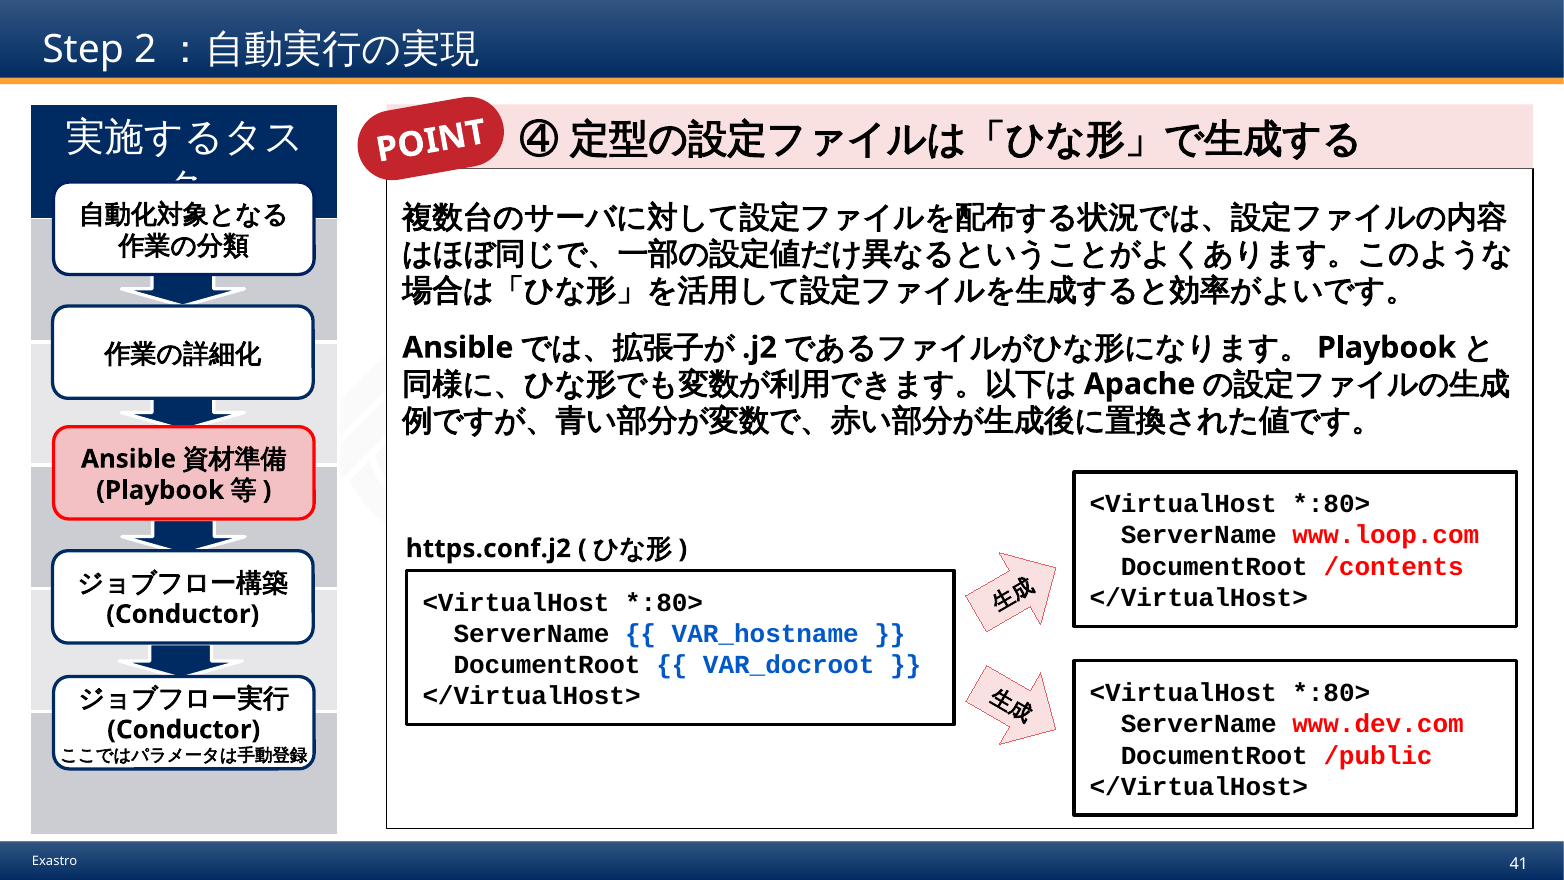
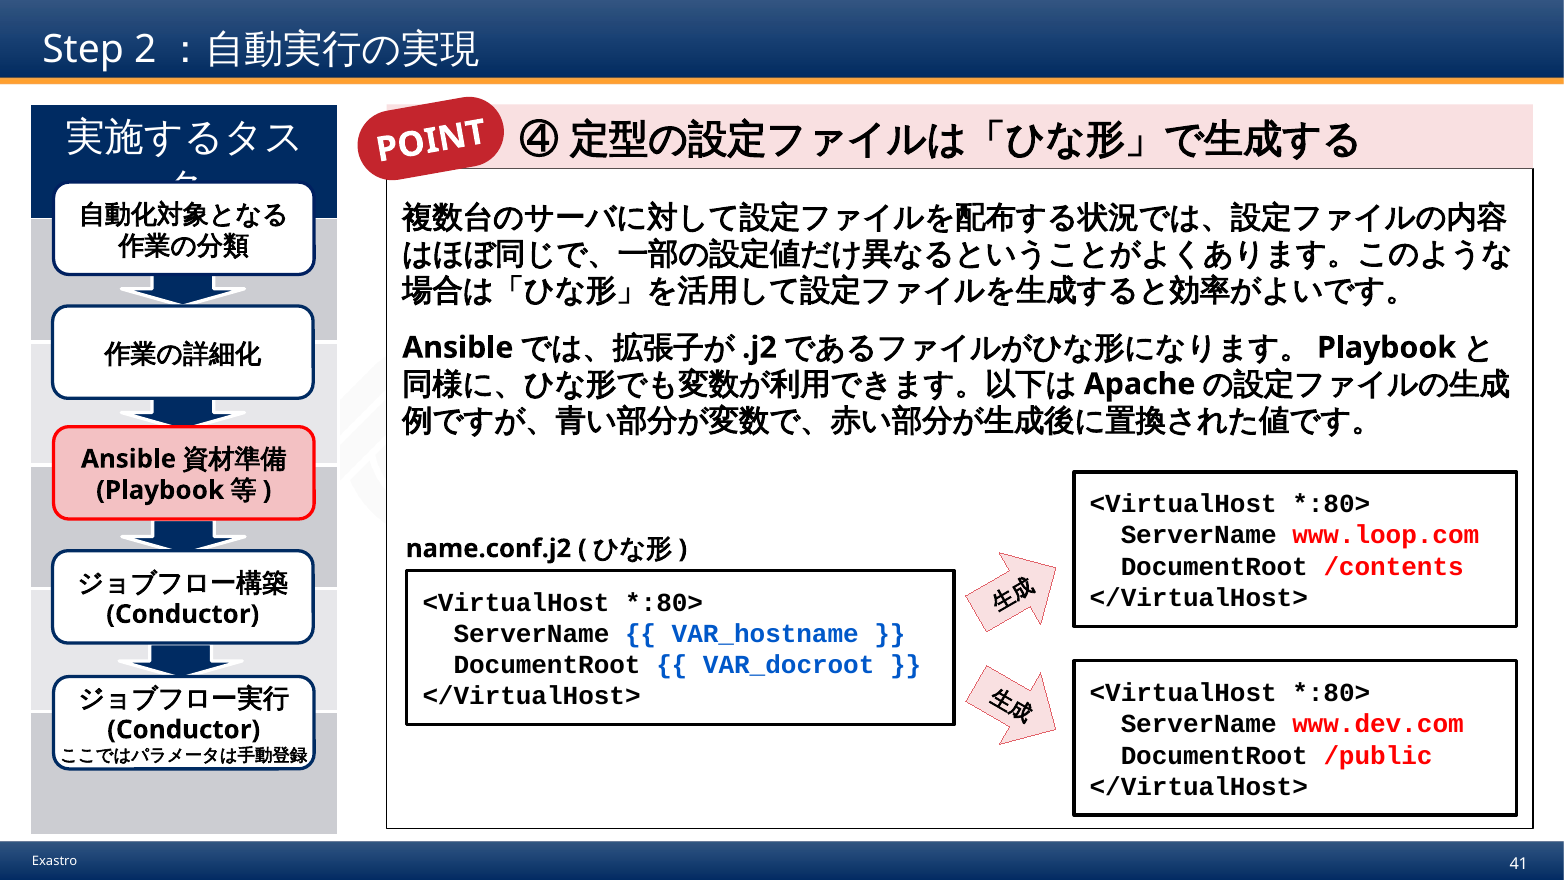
https.conf.j2: https.conf.j2 -> name.conf.j2 (488, 548)
